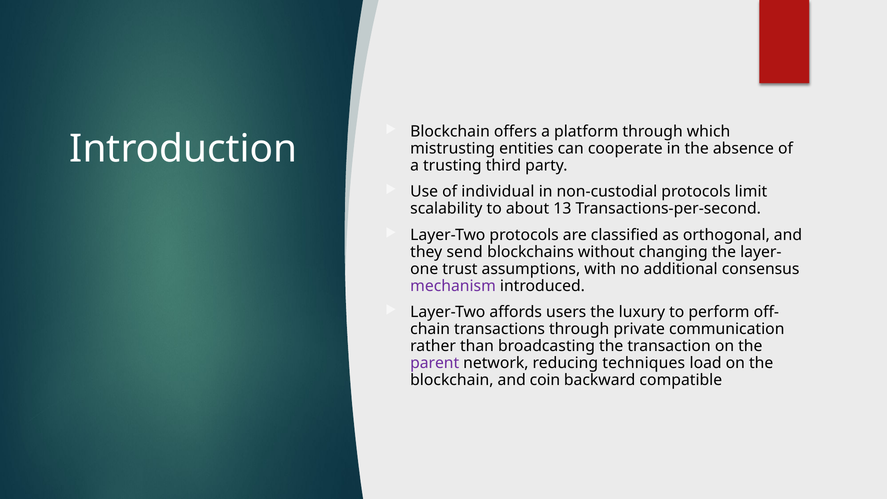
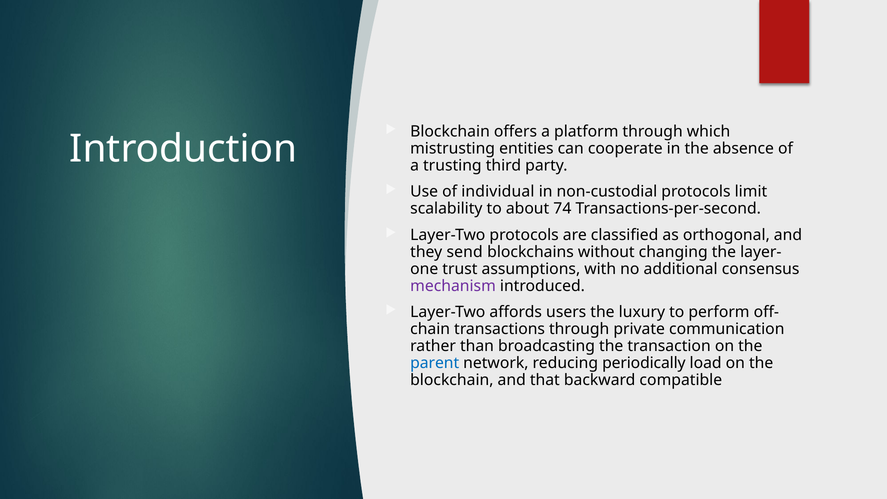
13: 13 -> 74 (562, 209)
parent colour: purple -> blue (435, 363)
techniques: techniques -> periodically (644, 363)
coin: coin -> that (545, 380)
